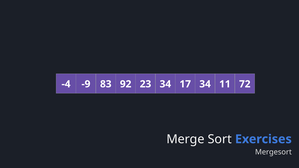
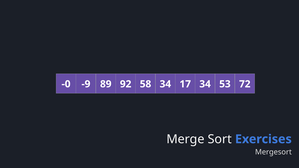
-4: -4 -> -0 (66, 84)
83: 83 -> 89 (106, 84)
23: 23 -> 58 (145, 84)
11: 11 -> 53 (225, 84)
